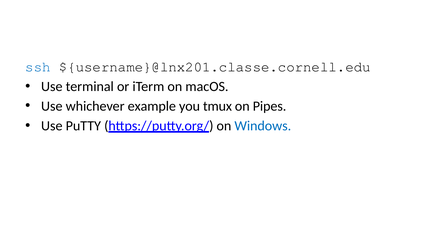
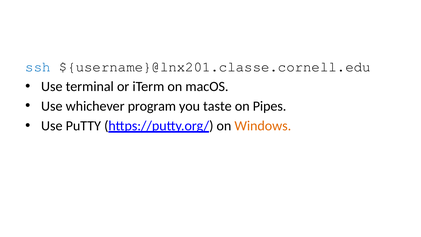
example: example -> program (152, 106)
tmux: tmux -> taste (217, 106)
Windows colour: blue -> orange (263, 126)
